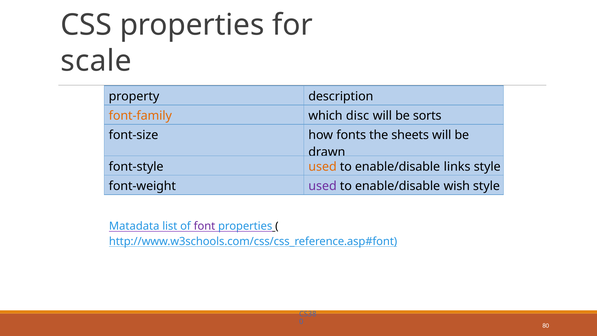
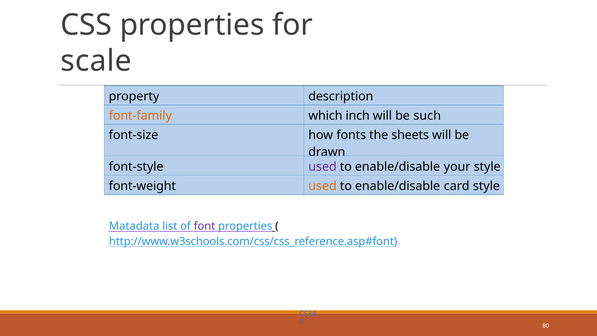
disc: disc -> inch (358, 116)
sorts: sorts -> such (427, 116)
used colour: orange -> purple (323, 166)
links: links -> your (457, 166)
used colour: purple -> orange (323, 186)
wish: wish -> card (457, 186)
